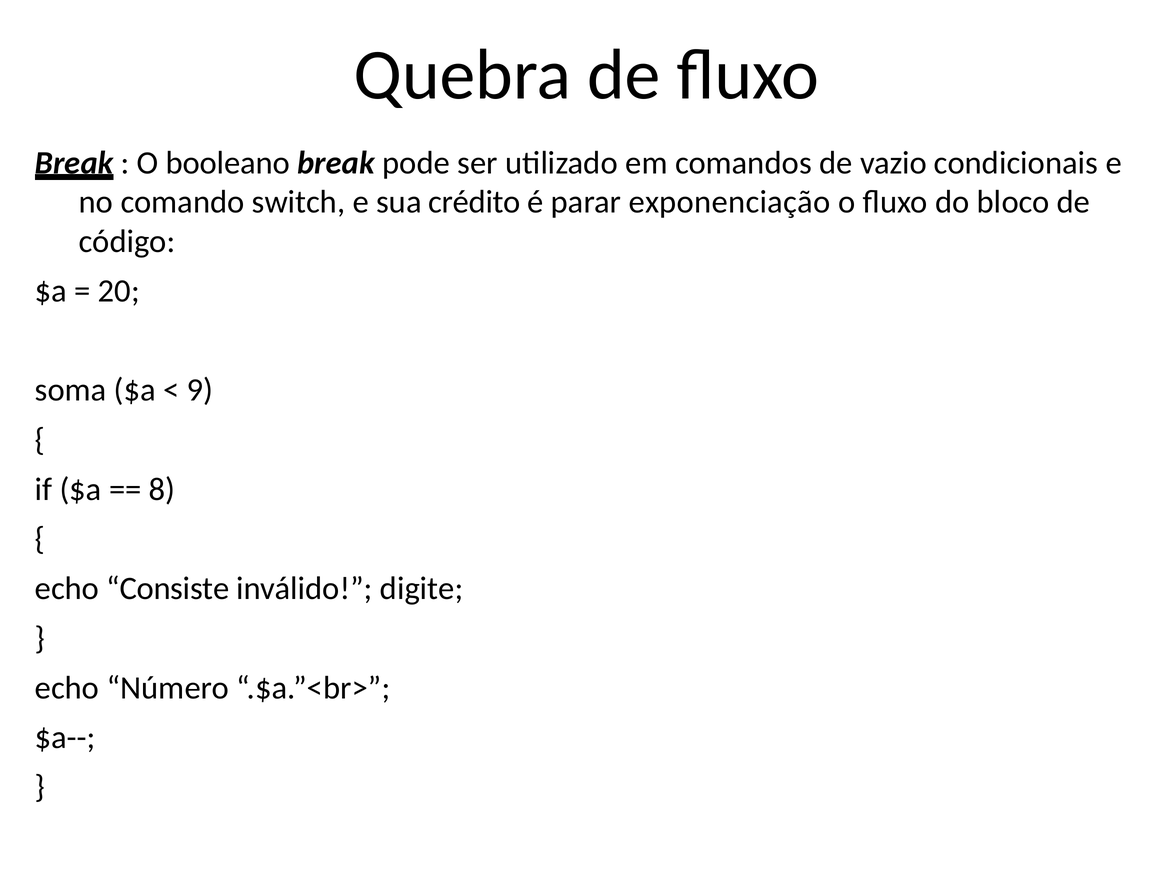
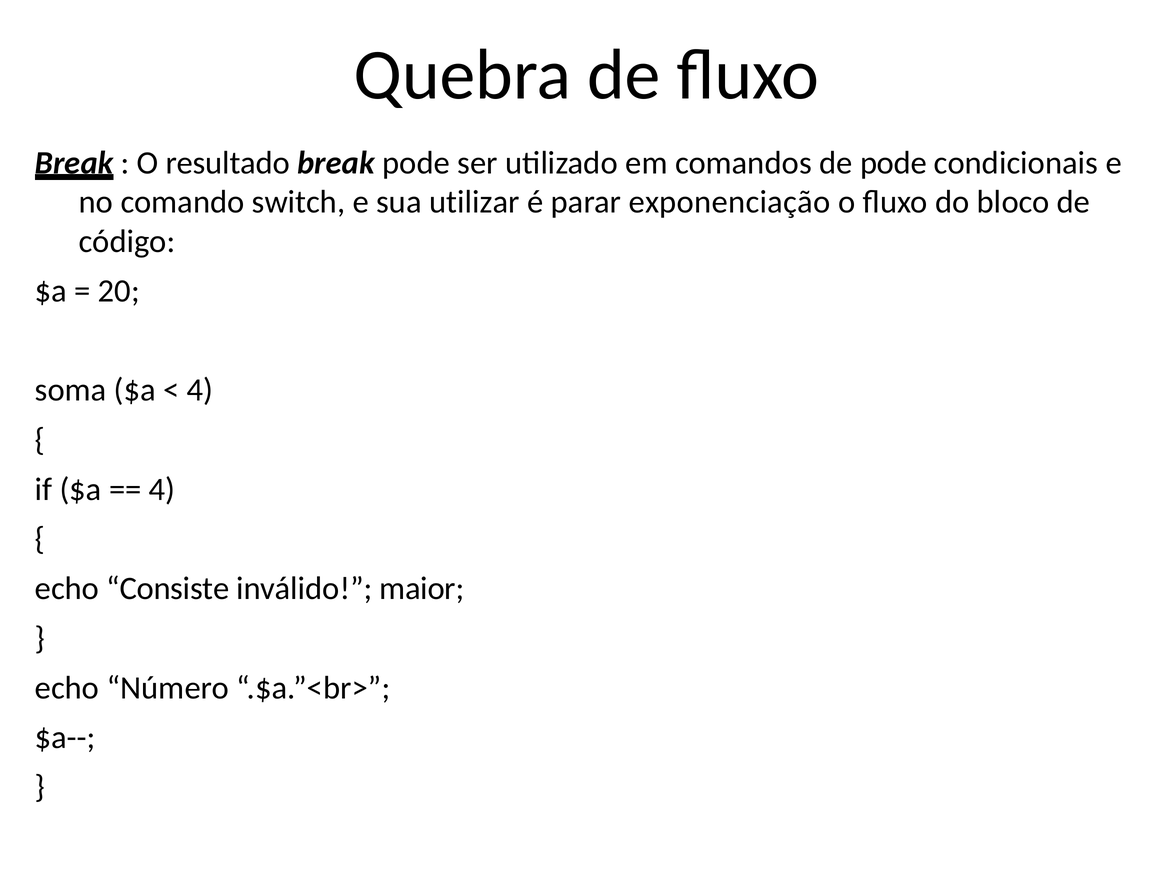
booleano: booleano -> resultado (228, 163)
de vazio: vazio -> pode (893, 163)
crédito: crédito -> utilizar (474, 202)
9: 9 -> 4 (200, 390)
8: 8 -> 4 (162, 489)
digite: digite -> maior (422, 588)
